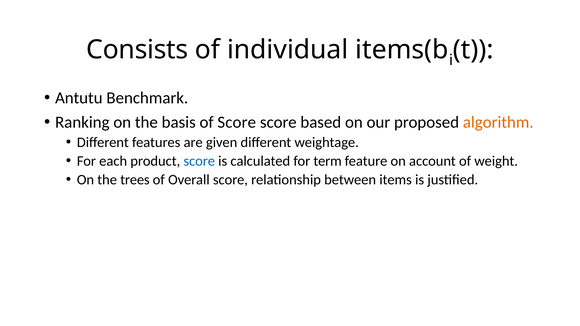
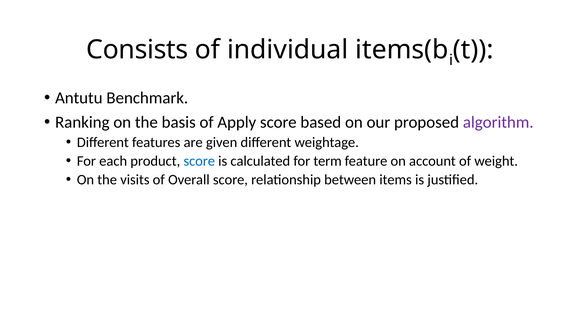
of Score: Score -> Apply (237, 122)
algorithm colour: orange -> purple (498, 122)
trees: trees -> visits (135, 180)
